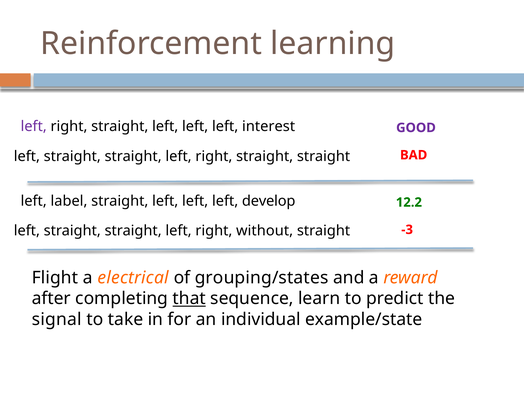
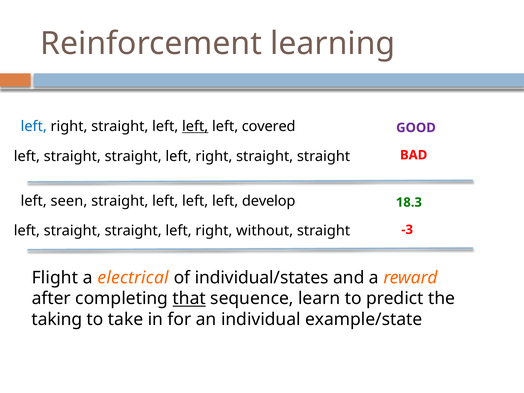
left colour: purple -> blue (34, 126)
left underline: none -> present (195, 126)
interest: interest -> covered (269, 126)
label: label -> seen (69, 201)
12.2: 12.2 -> 18.3 (409, 202)
grouping/states: grouping/states -> individual/states (262, 278)
signal: signal -> taking (57, 320)
